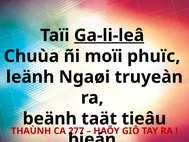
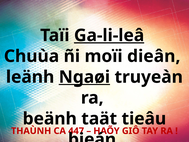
phuïc: phuïc -> dieân (154, 56)
Ngaøi underline: none -> present (84, 77)
277: 277 -> 447 (76, 131)
